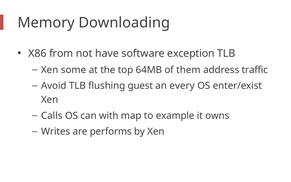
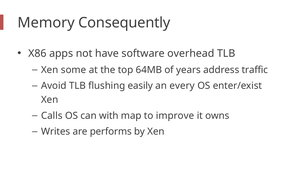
Downloading: Downloading -> Consequently (124, 23)
from: from -> apps (61, 53)
exception: exception -> overhead (191, 53)
them: them -> years (188, 70)
guest: guest -> easily (140, 86)
example: example -> improve (175, 116)
